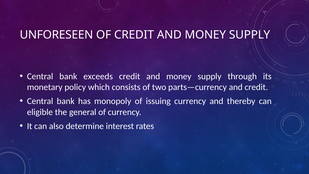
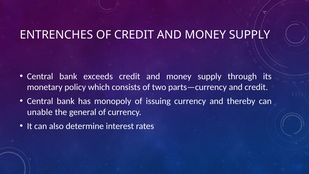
UNFORESEEN: UNFORESEEN -> ENTRENCHES (56, 35)
eligible: eligible -> unable (40, 112)
